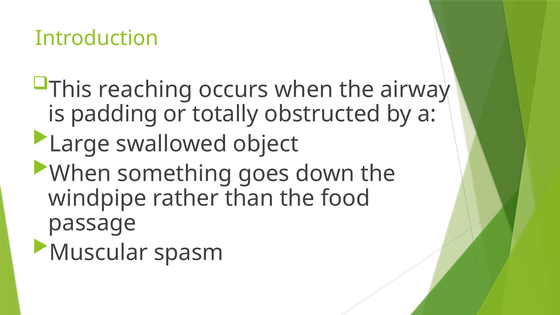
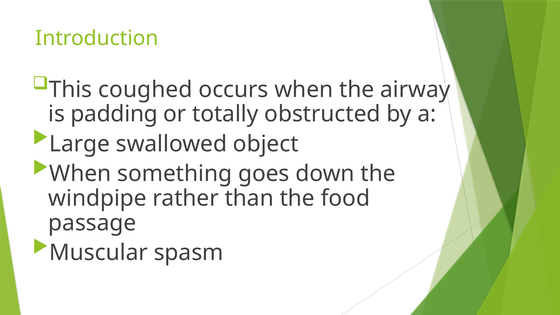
reaching: reaching -> coughed (145, 90)
